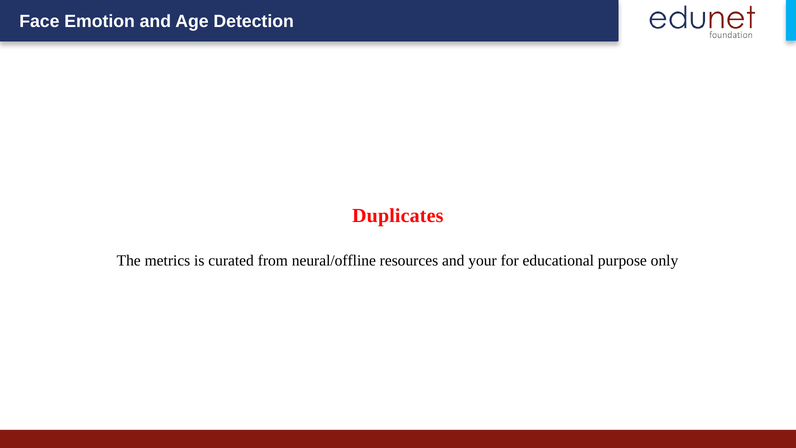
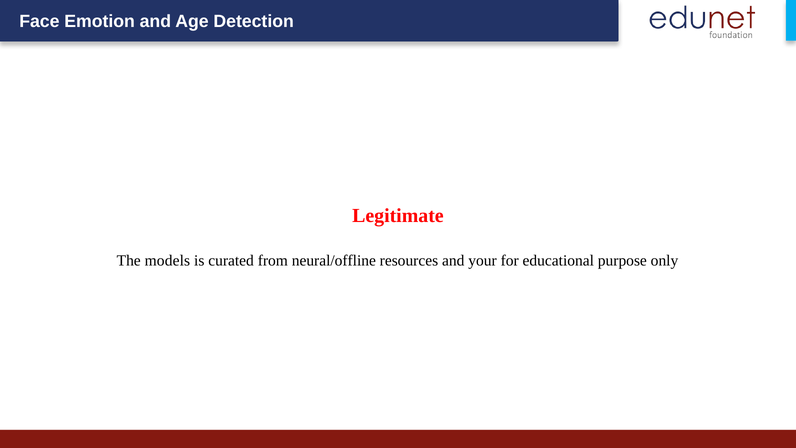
Duplicates: Duplicates -> Legitimate (398, 216)
metrics: metrics -> models (167, 260)
